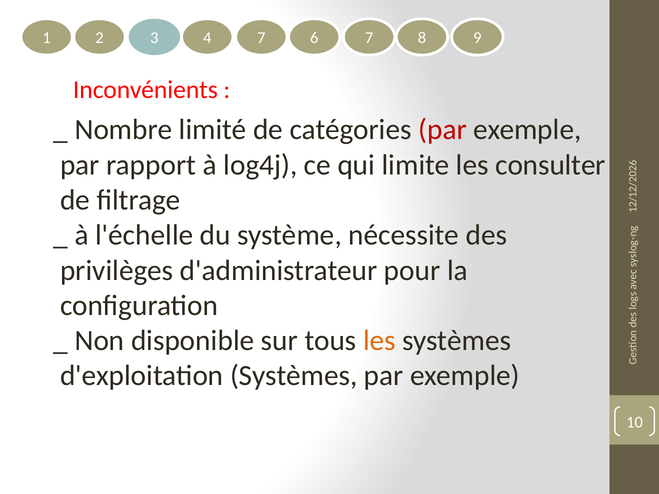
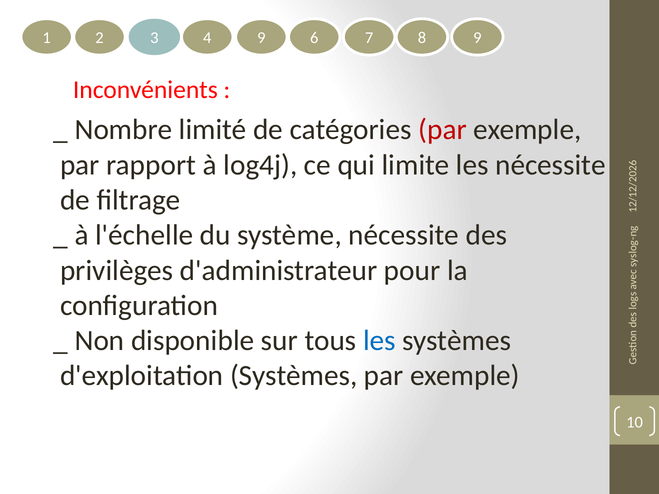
4 7: 7 -> 9 (261, 38)
les consulter: consulter -> nécessite (551, 165)
les colour: orange -> blue (379, 341)
